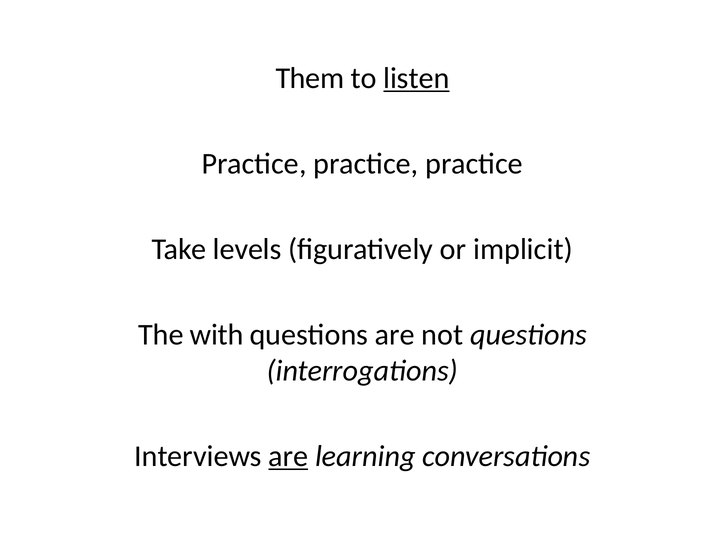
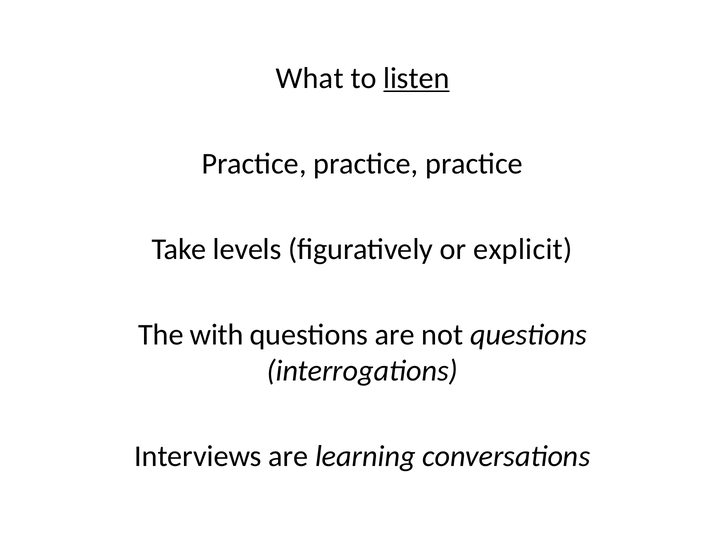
Them: Them -> What (310, 78)
implicit: implicit -> explicit (523, 249)
are underline: present -> none (288, 456)
